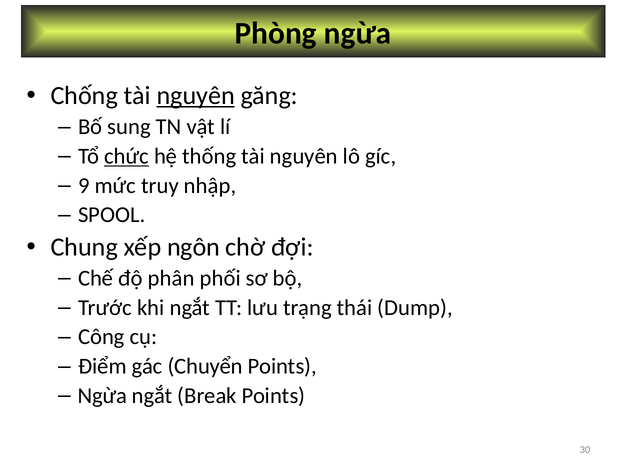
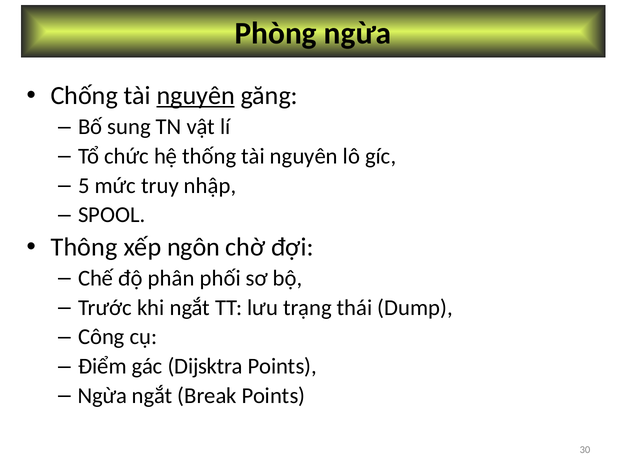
chức underline: present -> none (126, 156)
9: 9 -> 5 (84, 186)
Chung: Chung -> Thông (84, 247)
Chuyển: Chuyển -> Dijsktra (205, 366)
